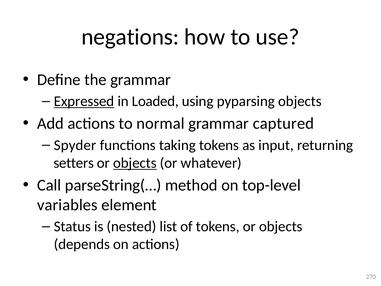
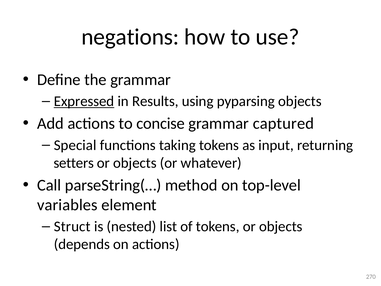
Loaded: Loaded -> Results (155, 101)
normal: normal -> concise (161, 123)
Spyder: Spyder -> Special (75, 145)
objects underline: present -> none (135, 163)
Status: Status -> Struct (72, 226)
